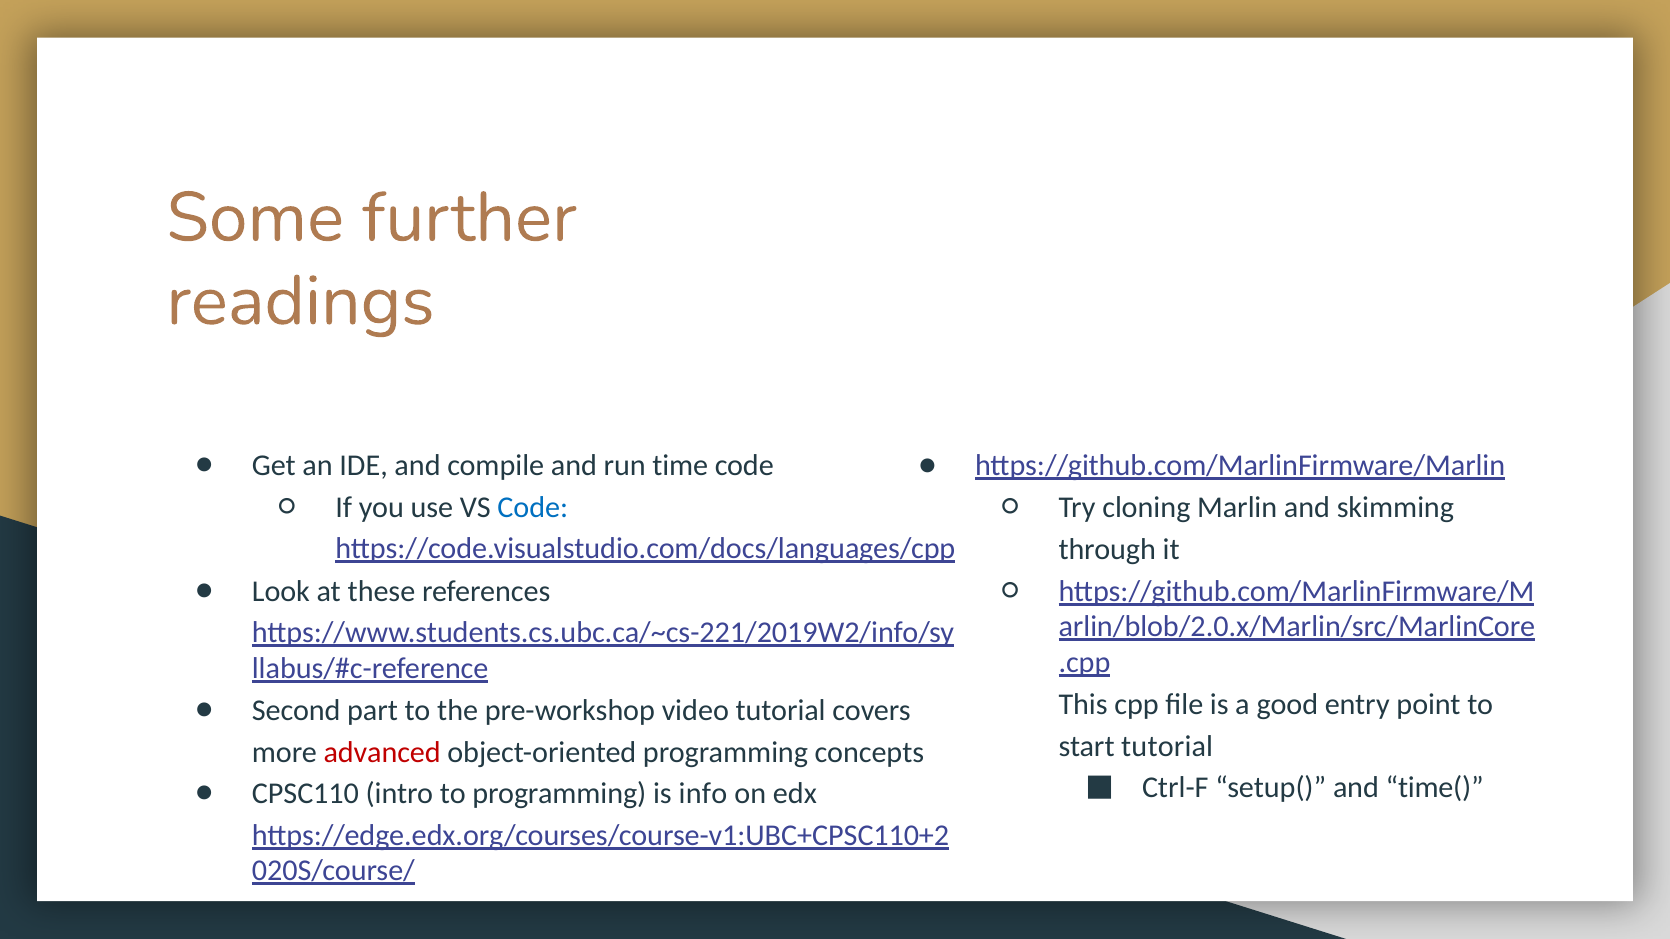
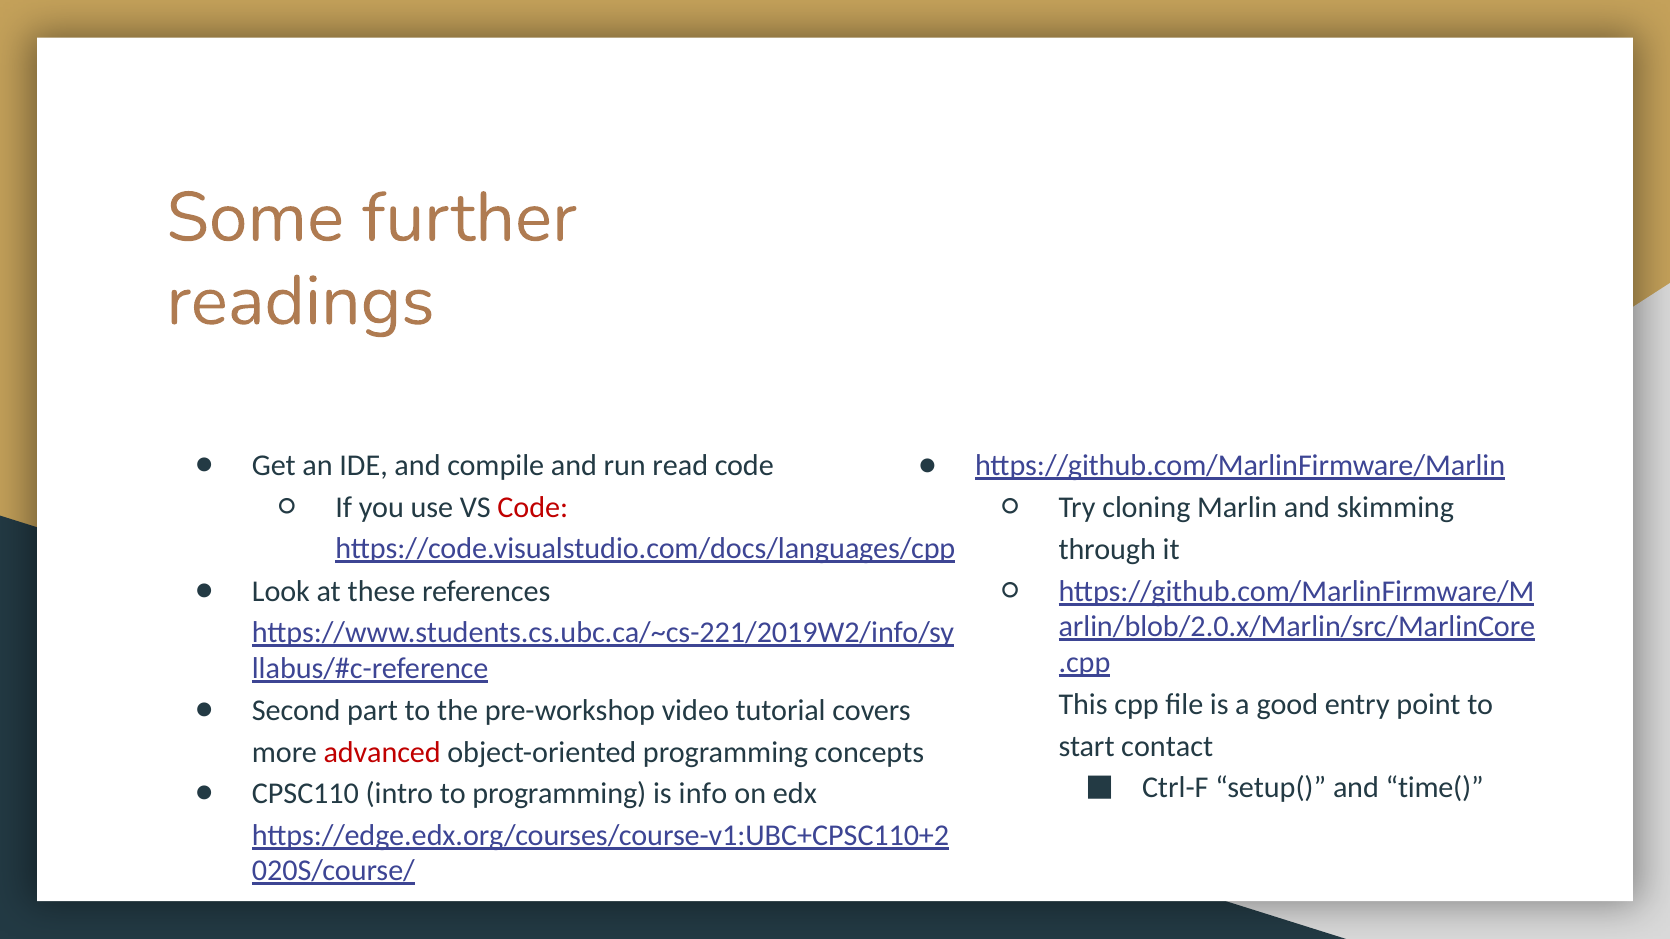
time: time -> read (680, 466)
Code colour: blue -> red (533, 507)
start tutorial: tutorial -> contact (1167, 746)
